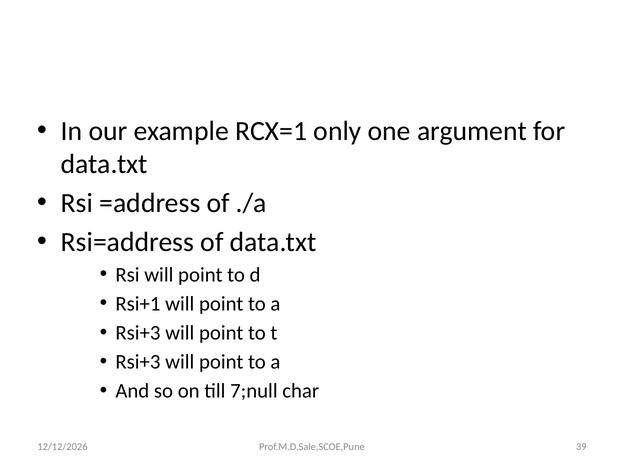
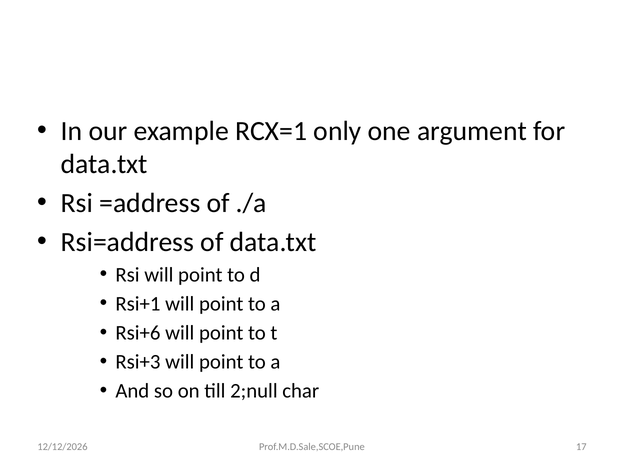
Rsi+3: Rsi+3 -> Rsi+6 (138, 333)
7;null: 7;null -> 2;null (254, 391)
39: 39 -> 17 (581, 447)
